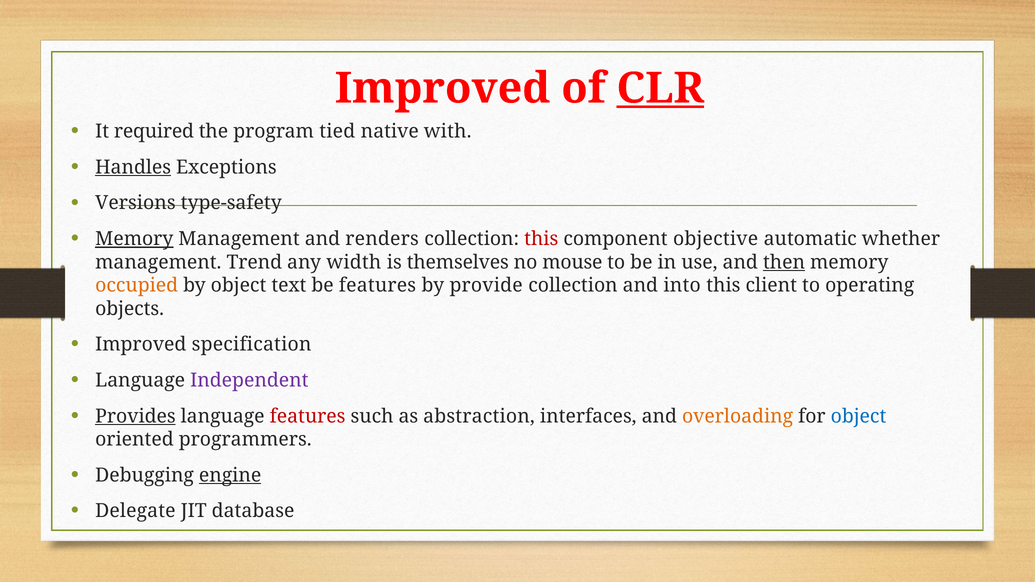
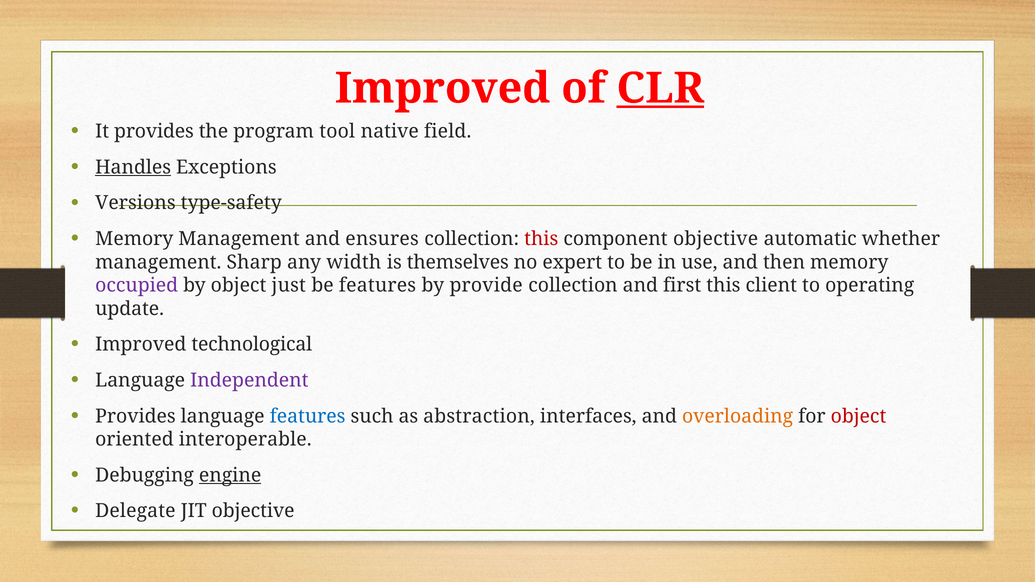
It required: required -> provides (154, 131)
tied: tied -> tool (337, 131)
with: with -> field (448, 131)
Memory underline: present -> none (134, 239)
renders: renders -> ensures (382, 239)
Trend: Trend -> Sharp (254, 262)
mouse: mouse -> expert (572, 262)
then underline: present -> none (784, 262)
occupied colour: orange -> purple (137, 286)
text: text -> just (289, 286)
into: into -> first (682, 286)
objects: objects -> update (130, 309)
specification: specification -> technological (252, 345)
Provides underline: present -> none (135, 416)
features colour: red -> blue (308, 416)
object colour: blue -> red (859, 416)
programmers: programmers -> interoperable (245, 440)
JIT database: database -> objective (253, 511)
